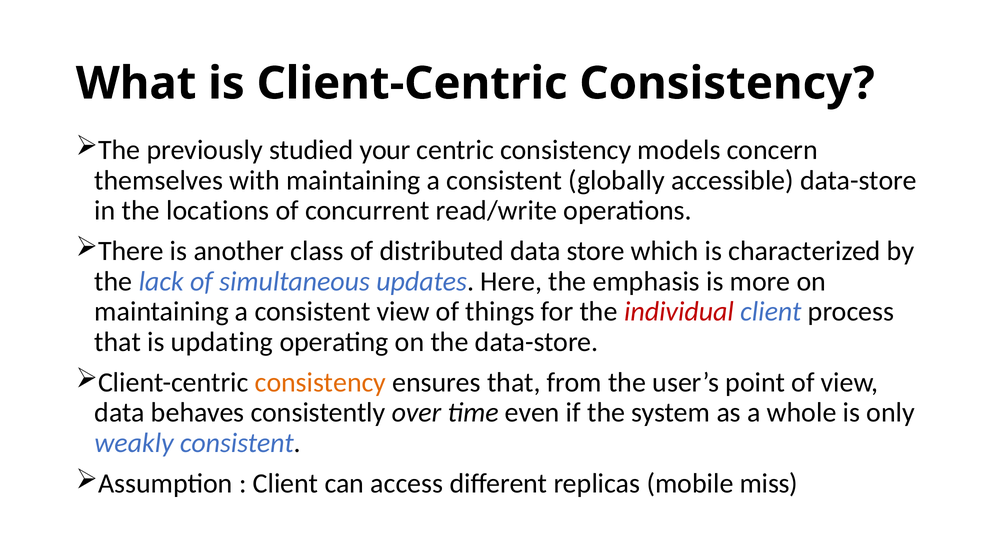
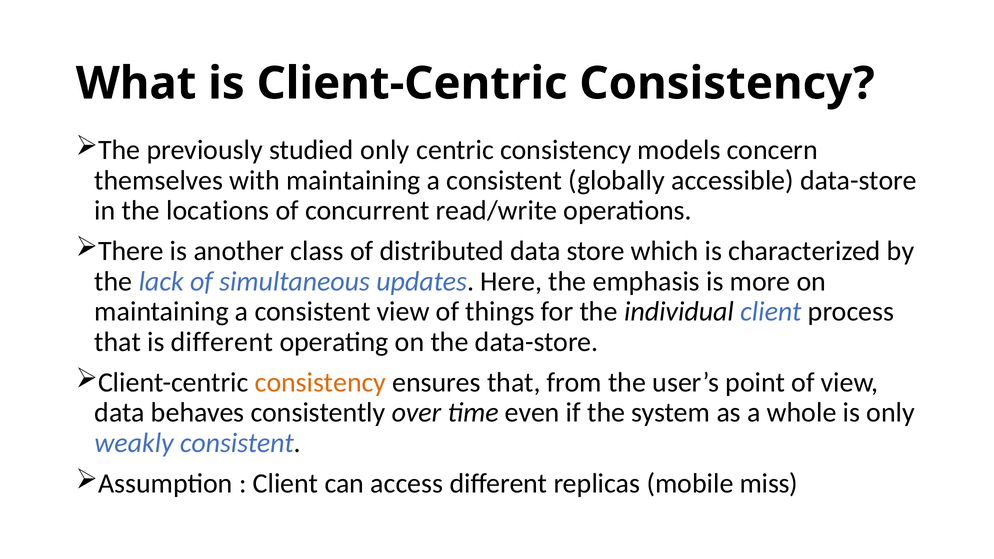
studied your: your -> only (385, 150)
individual colour: red -> black (679, 312)
is updating: updating -> different (222, 342)
